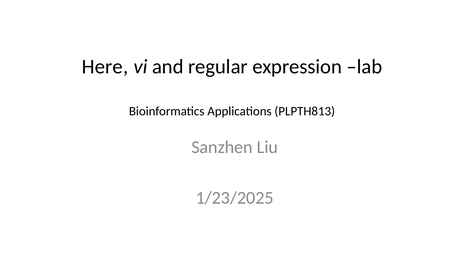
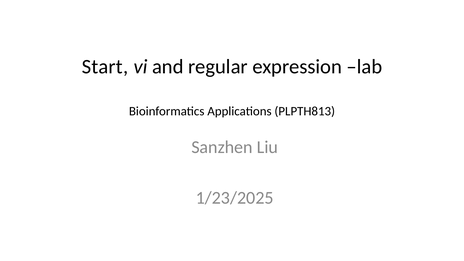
Here: Here -> Start (105, 67)
